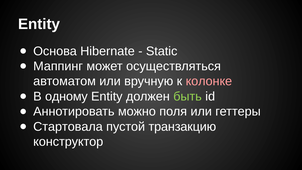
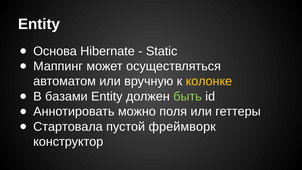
колонке colour: pink -> yellow (209, 81)
одному: одному -> базами (66, 96)
транзакцию: транзакцию -> фреймворк (182, 127)
